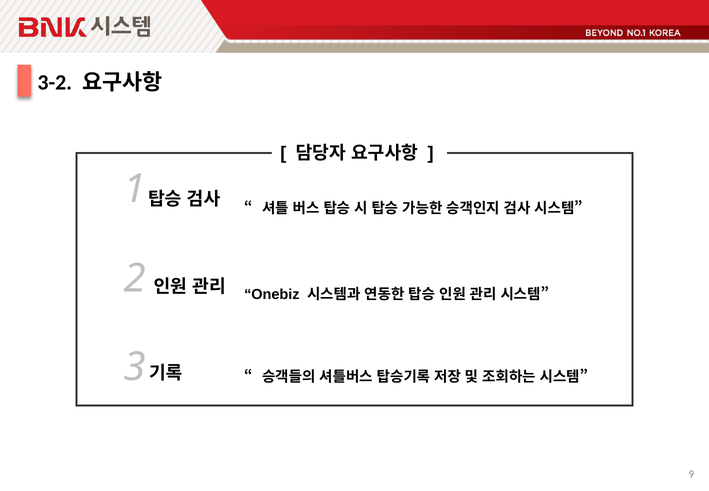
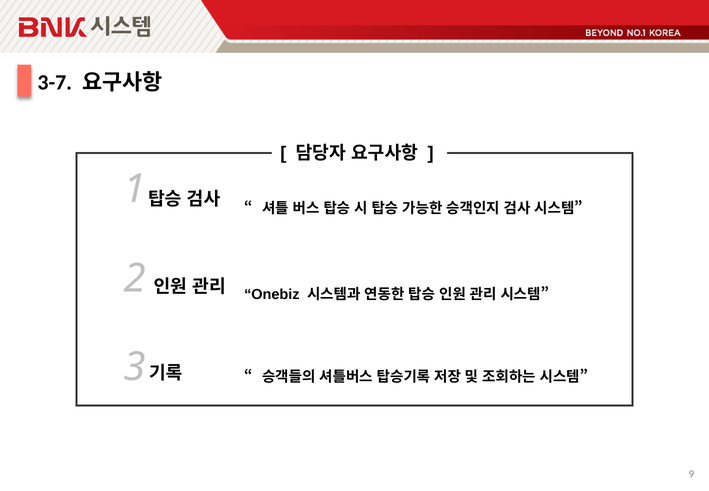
3-2: 3-2 -> 3-7 (55, 82)
